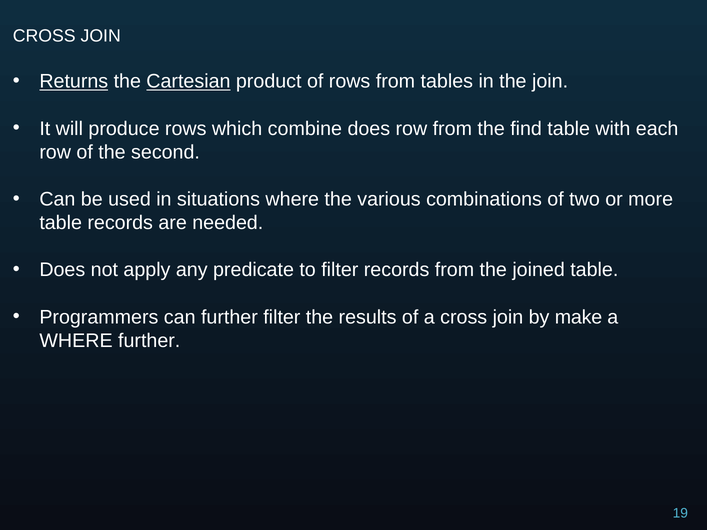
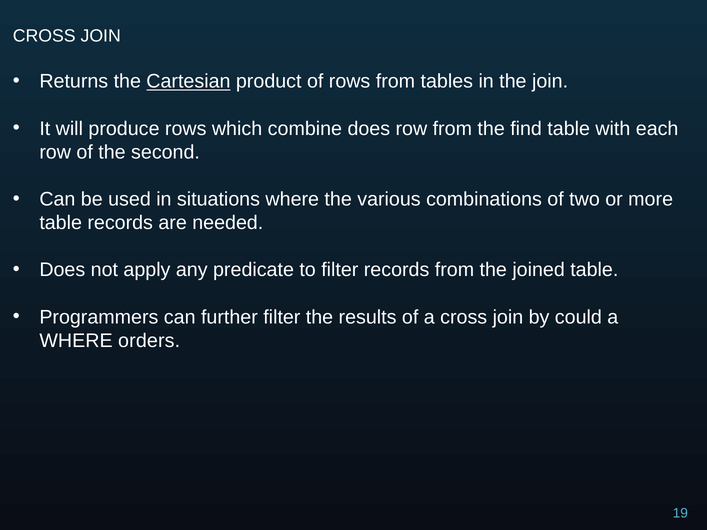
Returns underline: present -> none (74, 81)
make: make -> could (578, 317)
WHERE further: further -> orders (149, 341)
